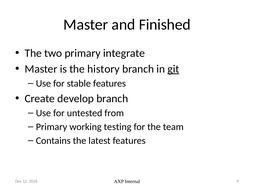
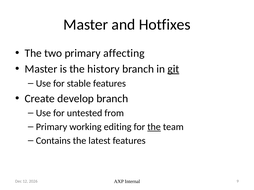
Finished: Finished -> Hotfixes (165, 25)
integrate: integrate -> affecting (124, 53)
testing: testing -> editing (118, 127)
the underline: none -> present (154, 127)
